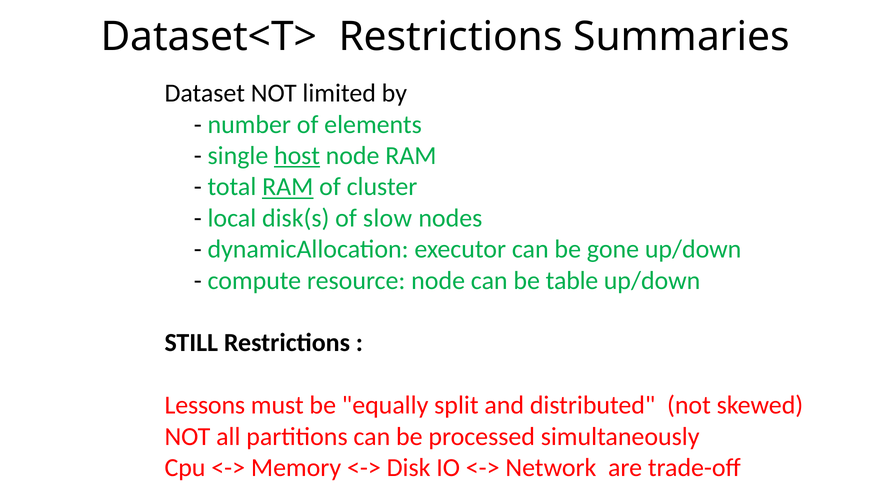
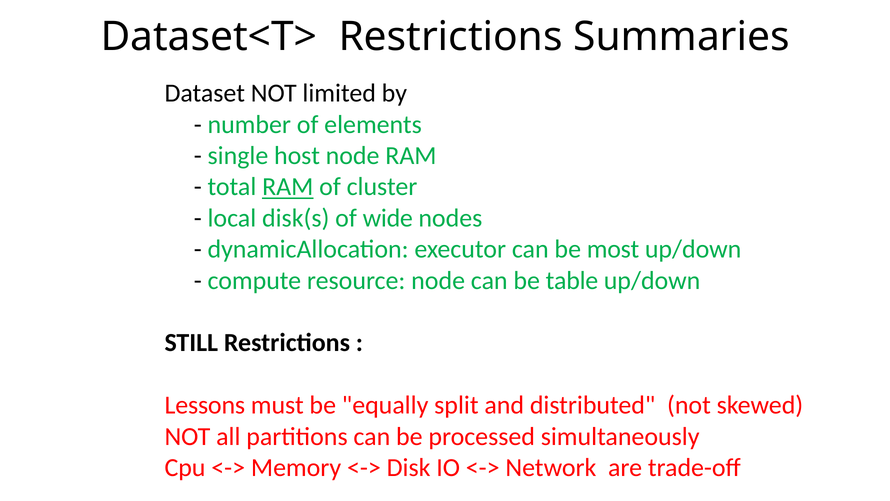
host underline: present -> none (297, 156)
slow: slow -> wide (388, 218)
gone: gone -> most (613, 249)
